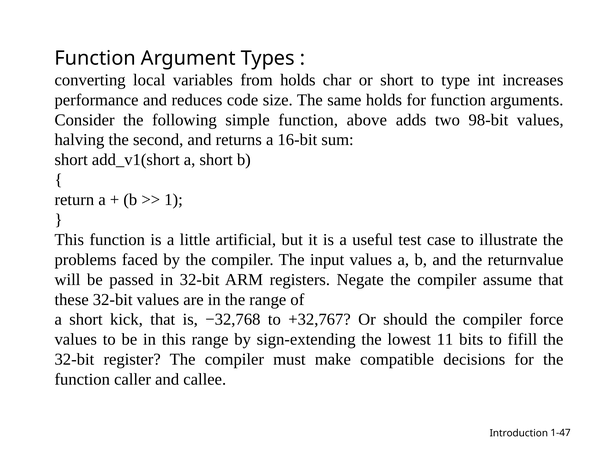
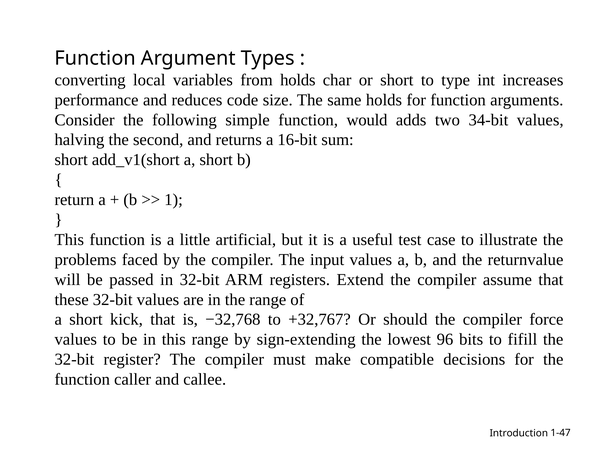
above: above -> would (367, 120)
98-bit: 98-bit -> 34-bit (488, 120)
Negate: Negate -> Extend (360, 279)
11: 11 -> 96 (445, 339)
